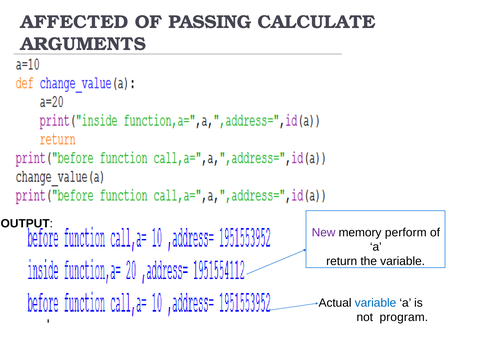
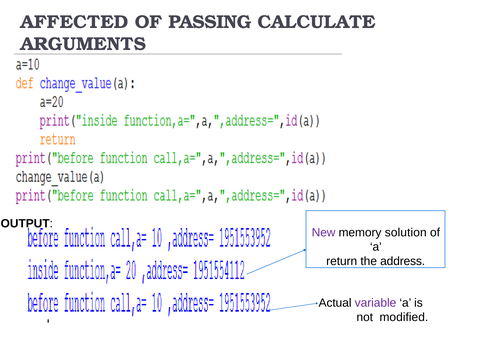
perform: perform -> solution (406, 232)
the variable: variable -> address (403, 261)
variable colour: blue -> purple (376, 303)
program: program -> modiﬁed (404, 317)
